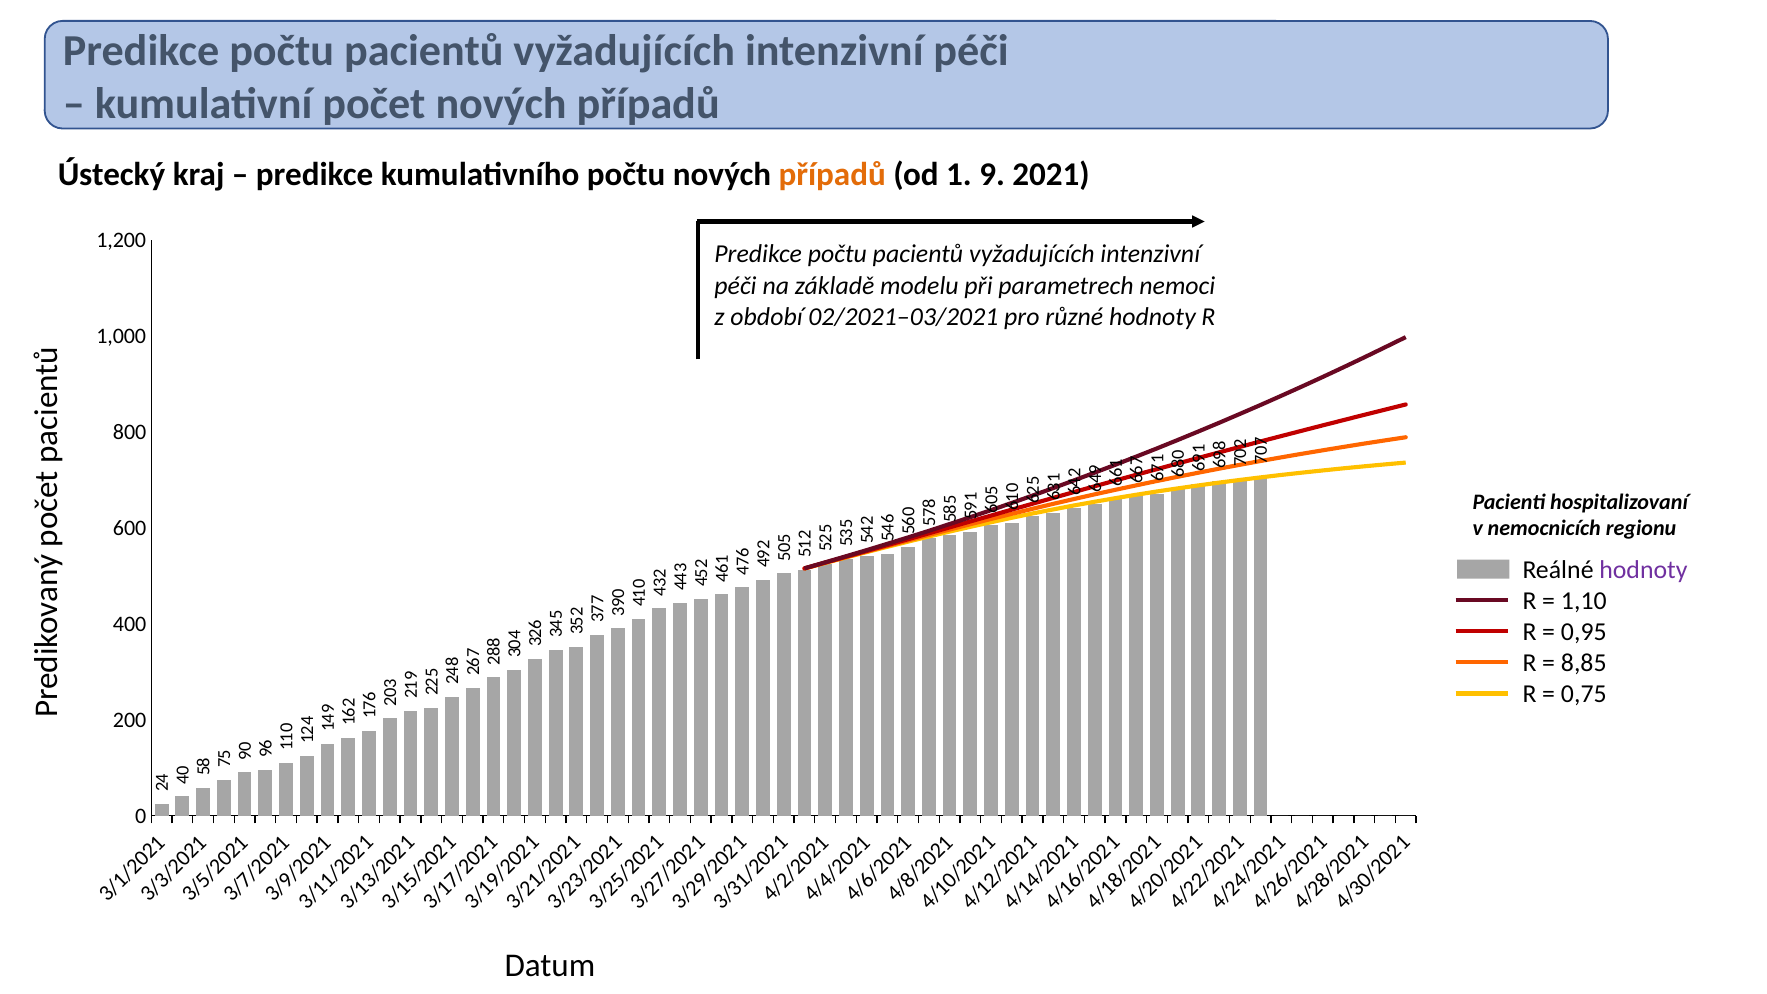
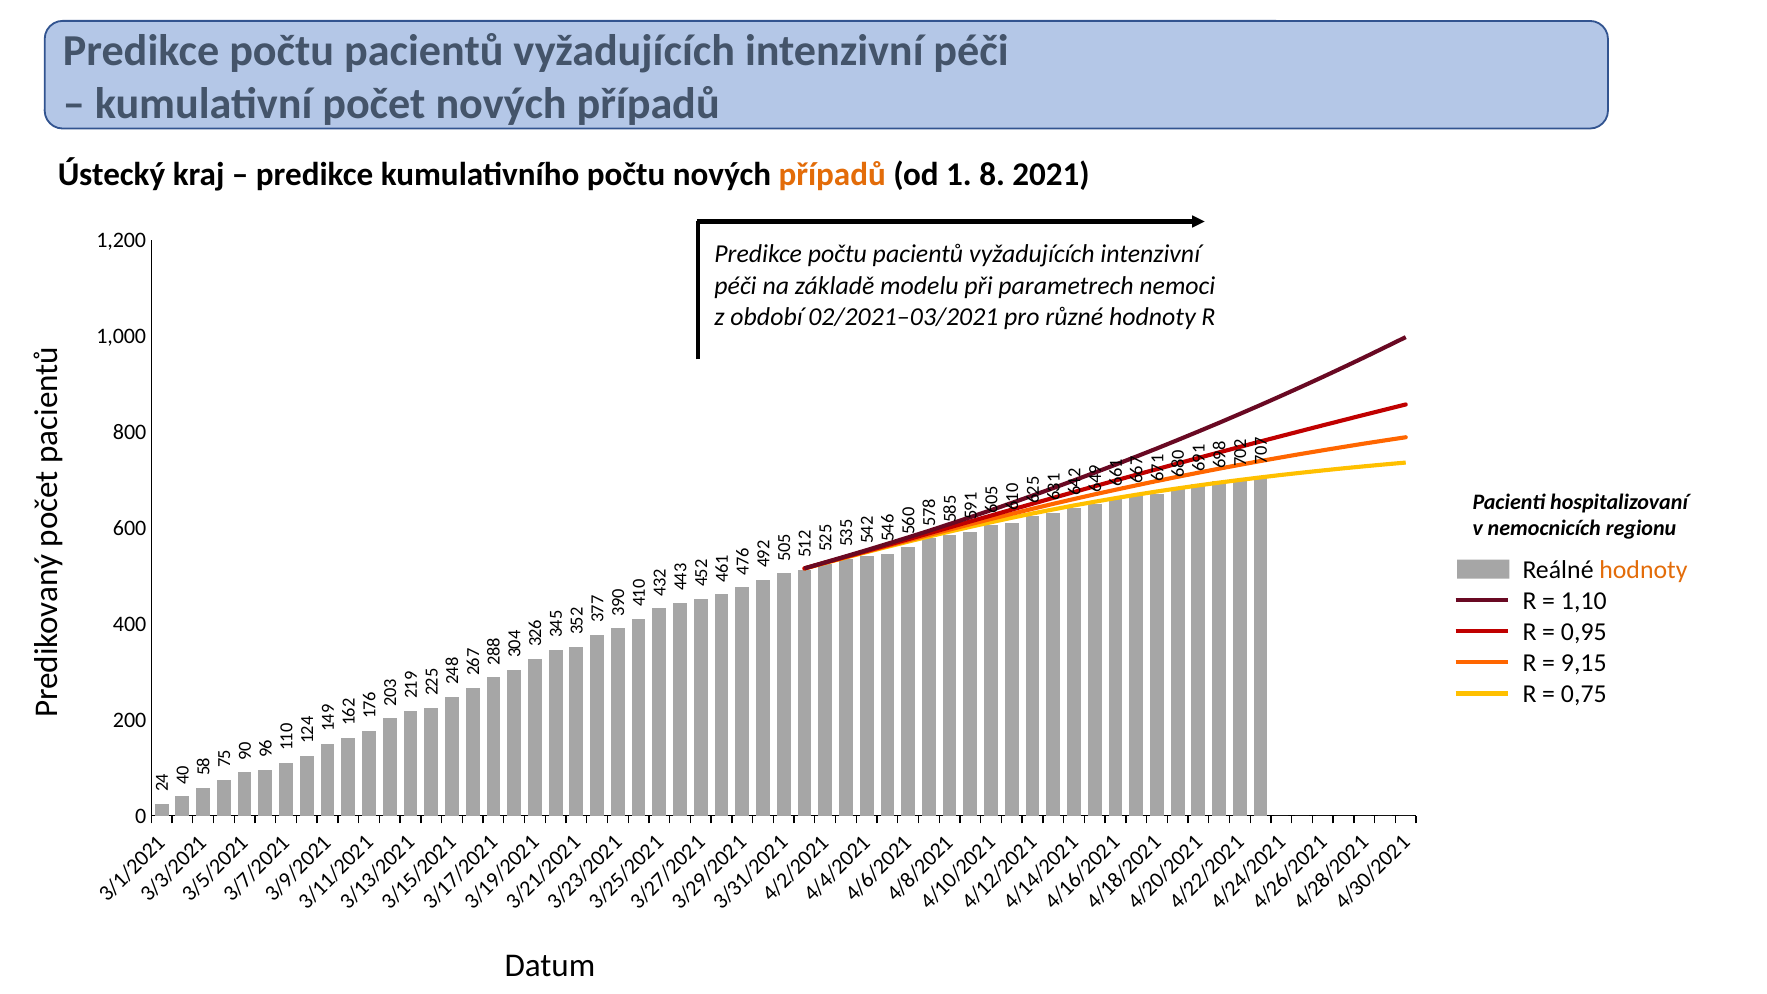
od 1 9: 9 -> 8 (992, 174)
hodnoty colour: purple -> orange (1643, 570)
8,85: 8,85 -> 9,15 (1584, 663)
